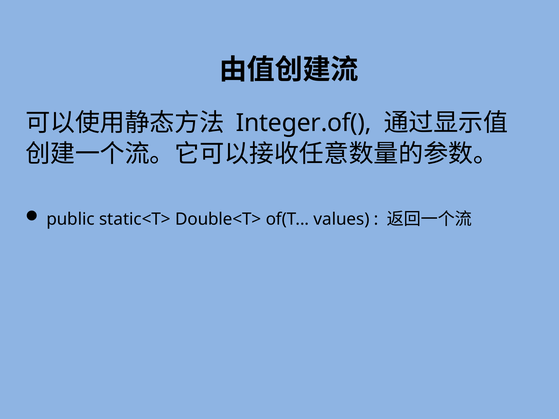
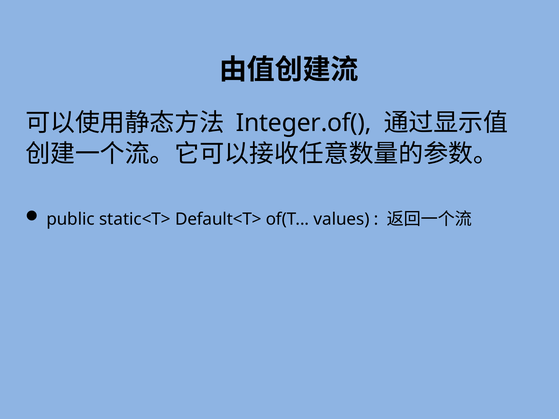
Double<T>: Double<T> -> Default<T> (218, 219)
